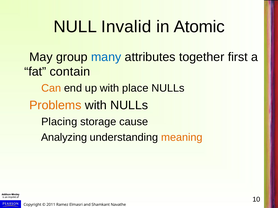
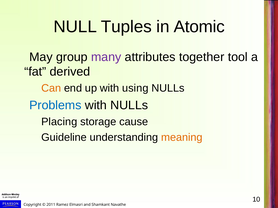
Invalid: Invalid -> Tuples (126, 27)
many colour: blue -> purple (106, 57)
first: first -> tool (238, 57)
contain: contain -> derived (70, 72)
place: place -> using (135, 88)
Problems colour: orange -> blue (55, 106)
Analyzing: Analyzing -> Guideline (64, 138)
